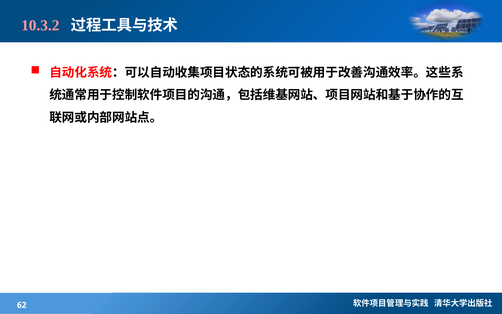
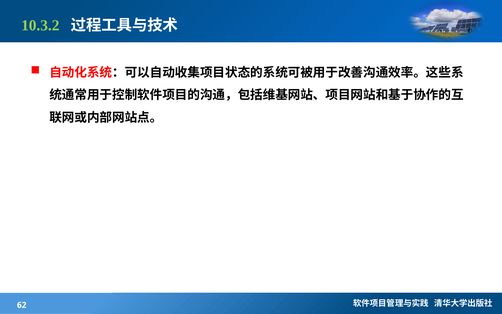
10.3.2 colour: pink -> light green (40, 26)
